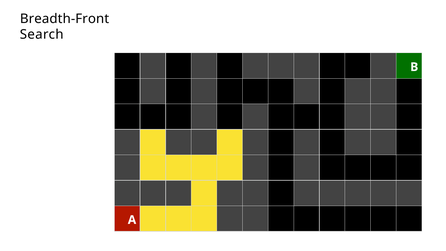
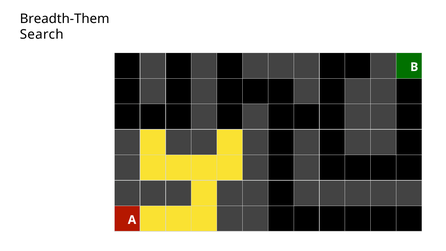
Breadth-Front: Breadth-Front -> Breadth-Them (65, 19)
